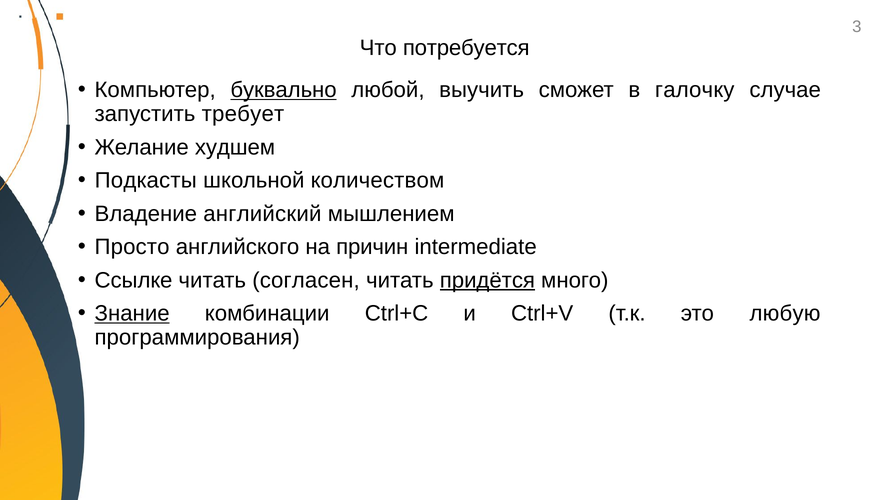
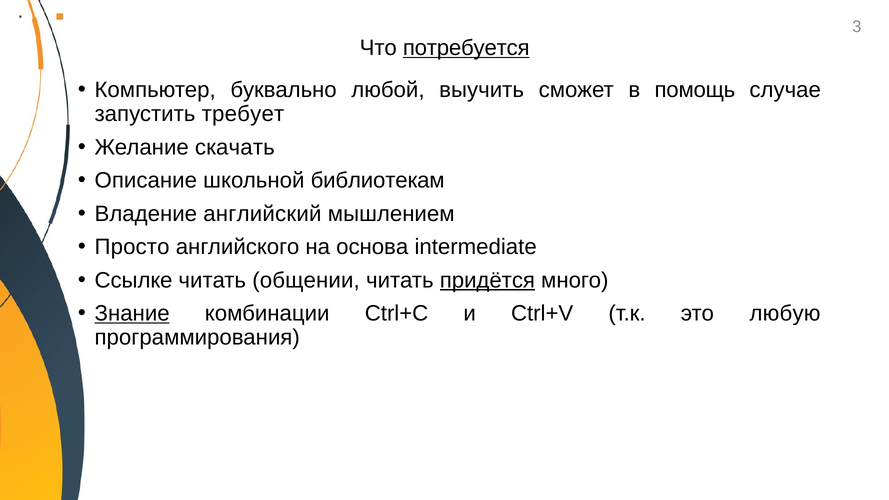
потребуется underline: none -> present (466, 48)
буквально underline: present -> none (284, 90)
галочку: галочку -> помощь (695, 90)
худшем: худшем -> скачать (235, 147)
Подкасты: Подкасты -> Описание (146, 180)
количеством: количеством -> библиотекам (378, 180)
причин: причин -> основа (372, 247)
согласен: согласен -> общении (306, 280)
